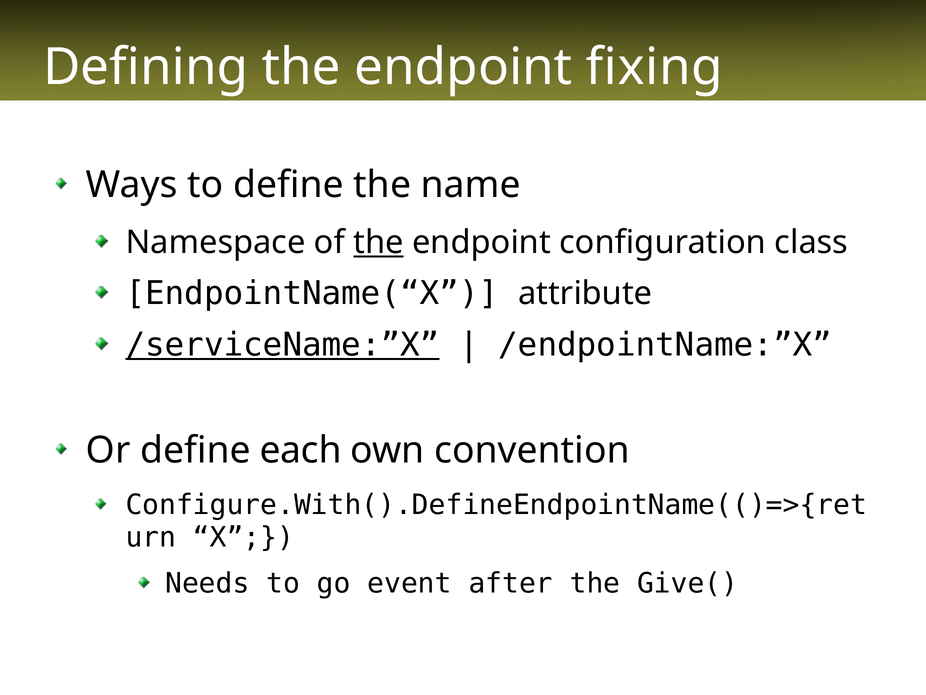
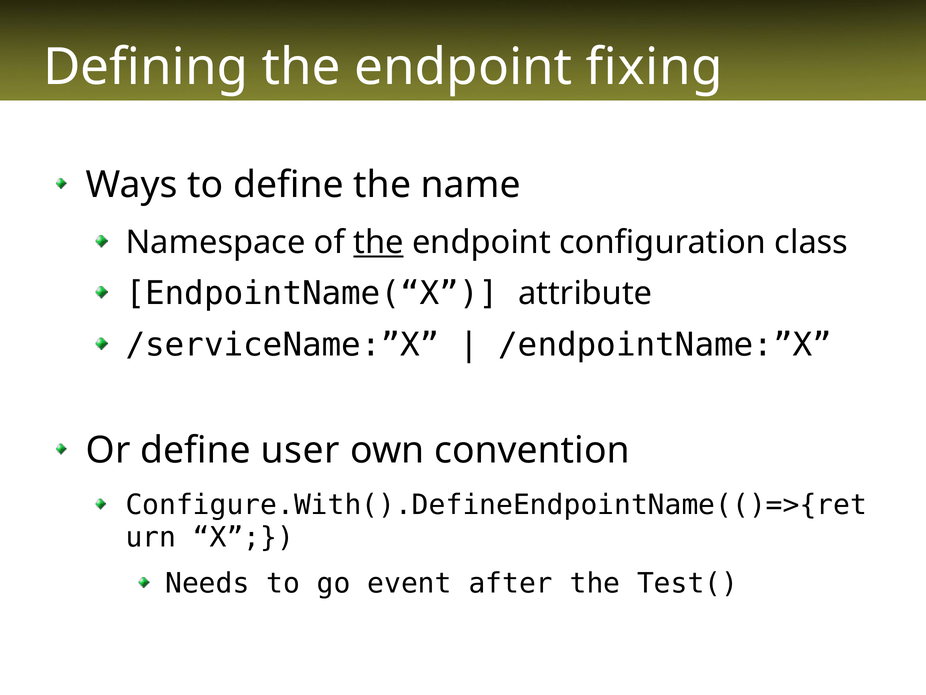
/serviceName:”X underline: present -> none (283, 345)
each: each -> user (300, 450)
Give(: Give( -> Test( (688, 583)
